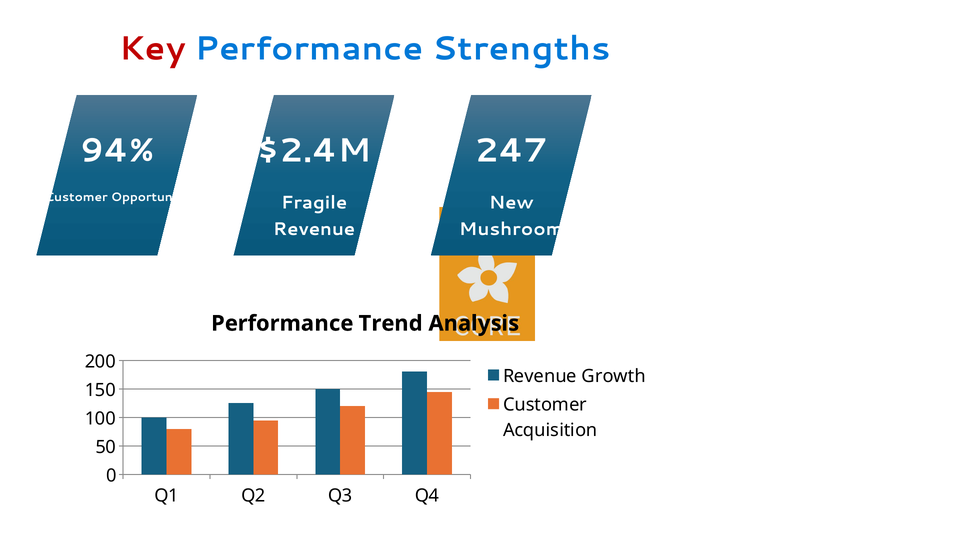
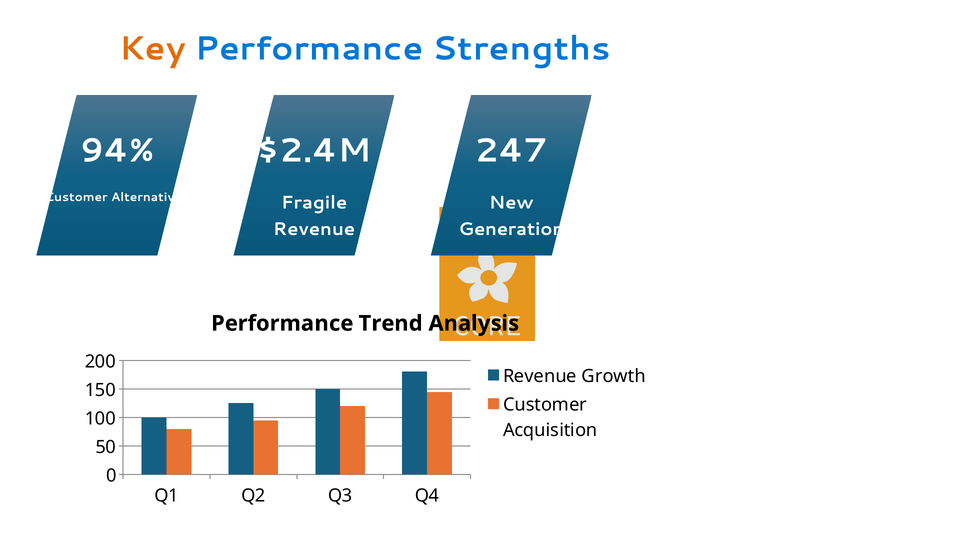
Key colour: red -> orange (152, 49)
Opportunity: Opportunity -> Alternatives (150, 197)
Mushroom: Mushroom -> Generation (511, 229)
